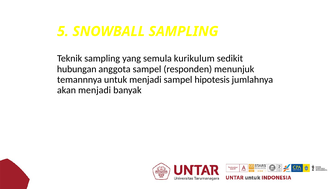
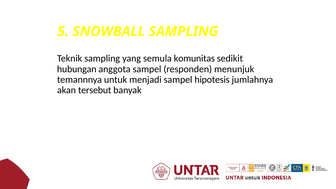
kurikulum: kurikulum -> komunitas (194, 58)
akan menjadi: menjadi -> tersebut (95, 90)
